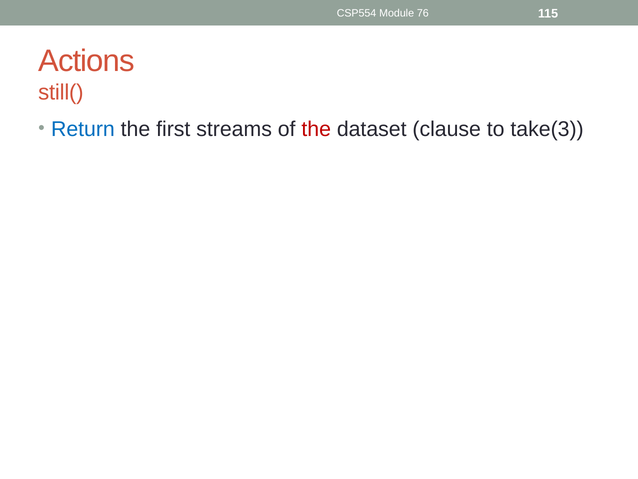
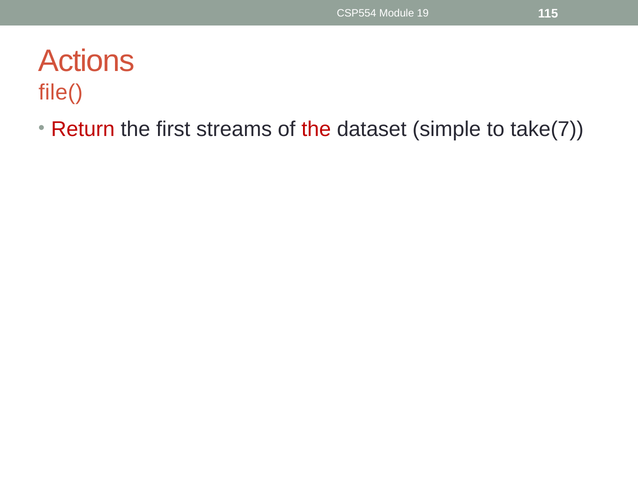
76: 76 -> 19 (423, 13)
still(: still( -> file( (61, 92)
Return colour: blue -> red (83, 129)
clause: clause -> simple (447, 129)
take(3: take(3 -> take(7 (547, 129)
